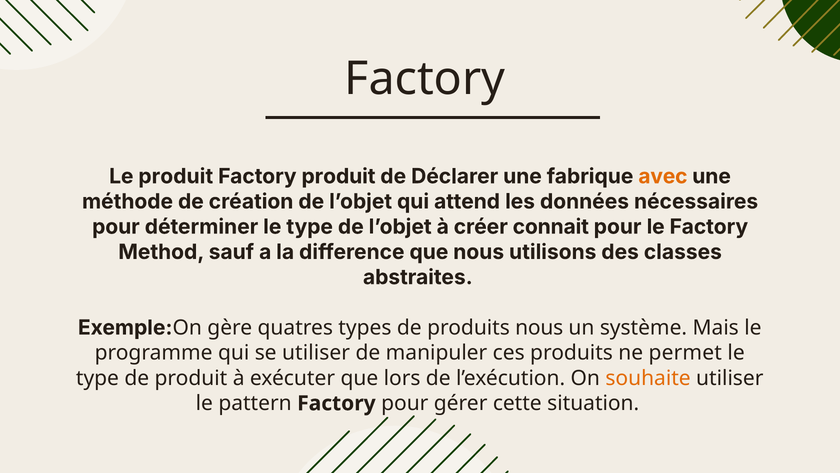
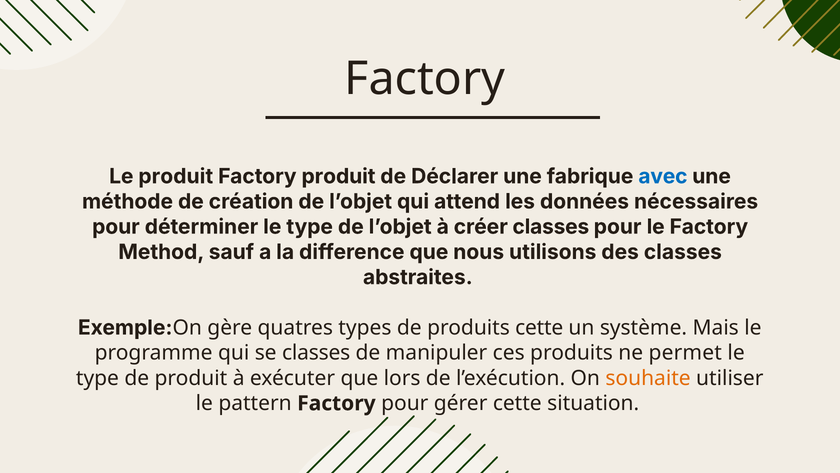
avec colour: orange -> blue (663, 176)
créer connait: connait -> classes (551, 227)
produits nous: nous -> cette (539, 327)
se utiliser: utiliser -> classes (316, 353)
